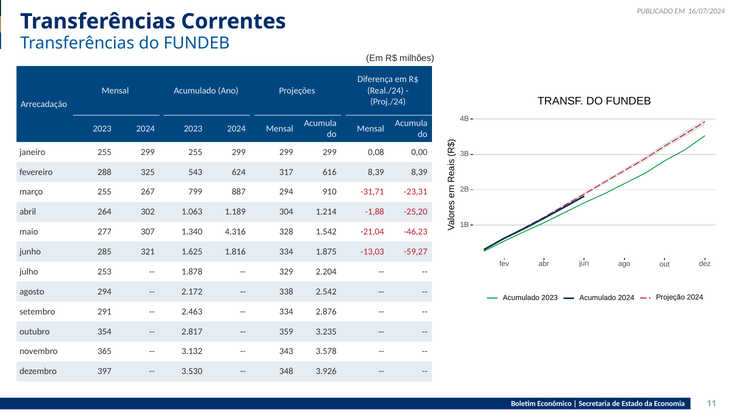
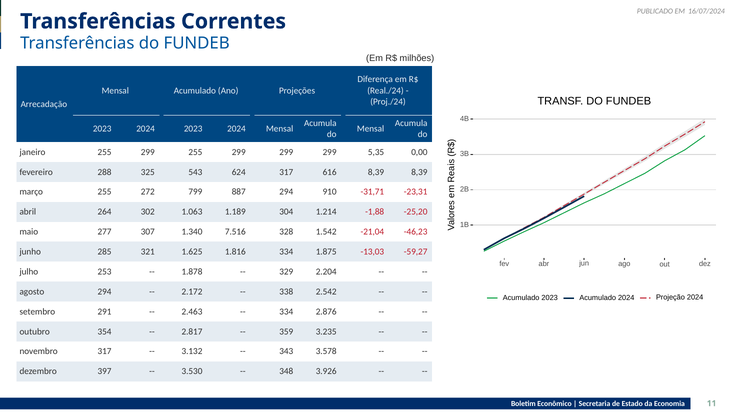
0,08: 0,08 -> 5,35 (376, 152)
267: 267 -> 272 (148, 192)
4.316: 4.316 -> 7.516 (235, 232)
novembro 365: 365 -> 317 (105, 352)
